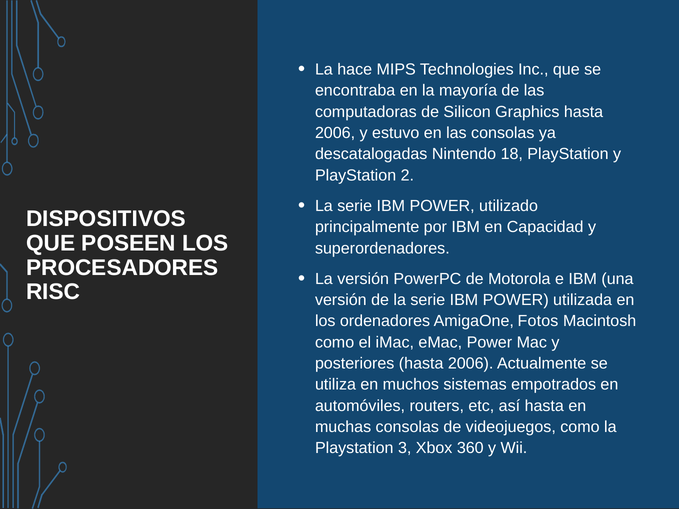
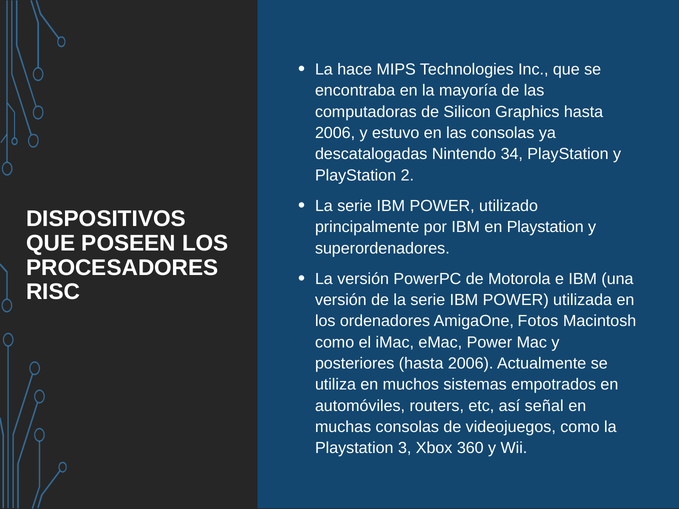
18: 18 -> 34 (512, 154)
en Capacidad: Capacidad -> Playstation (545, 227)
así hasta: hasta -> señal (544, 406)
